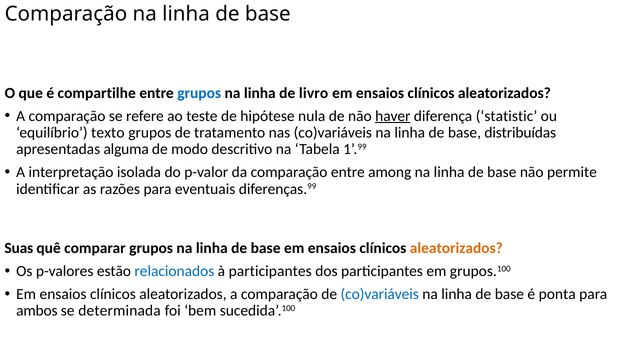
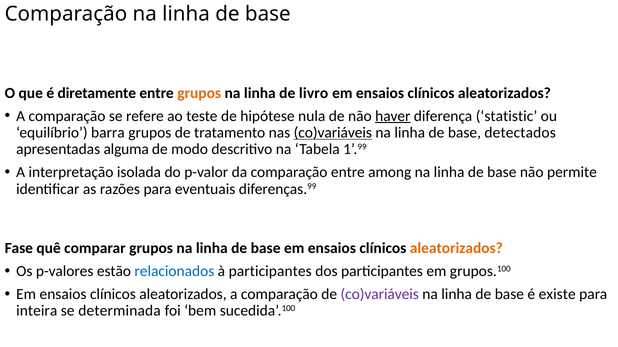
compartilhe: compartilhe -> diretamente (97, 93)
grupos colour: blue -> orange (199, 93)
texto: texto -> barra (108, 133)
co)variáveis underline: none -> present (333, 133)
distribuídas: distribuídas -> detectados (520, 133)
Suas: Suas -> Fase (19, 248)
co)variáveis colour: blue -> purple (380, 295)
ponta: ponta -> existe (557, 295)
ambos: ambos -> inteira (37, 311)
